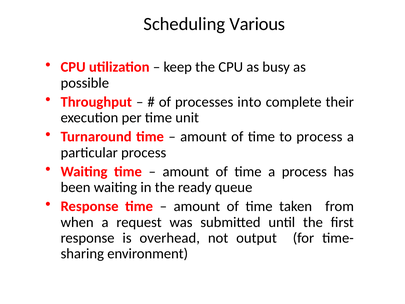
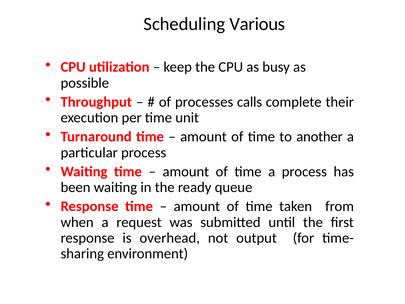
into: into -> calls (250, 102)
to process: process -> another (319, 137)
